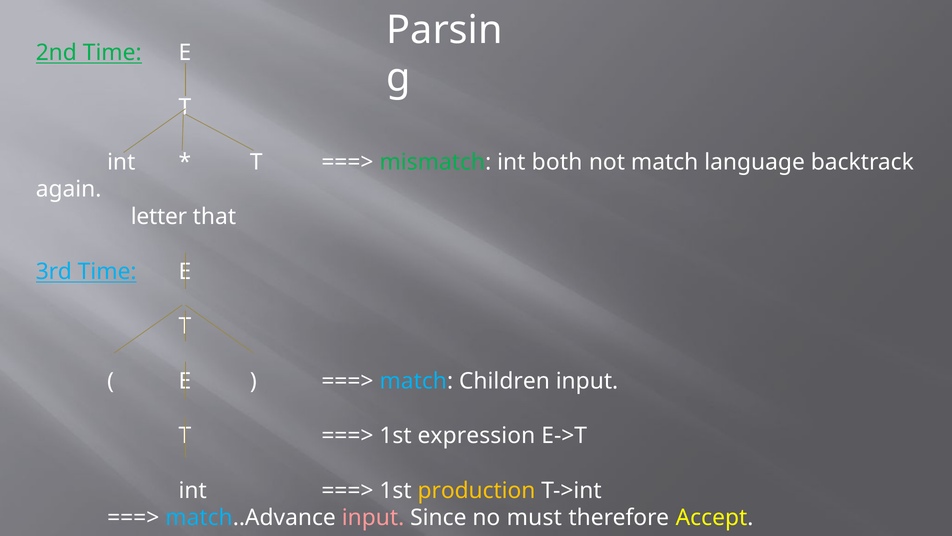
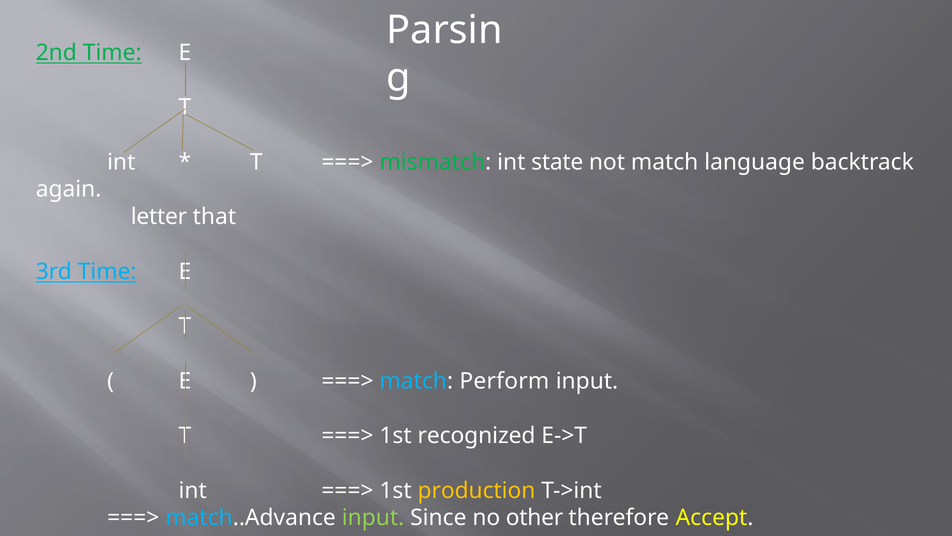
both: both -> state (557, 162)
Children: Children -> Perform (504, 381)
expression: expression -> recognized (476, 435)
input colour: pink -> light green (373, 517)
must: must -> other (534, 517)
